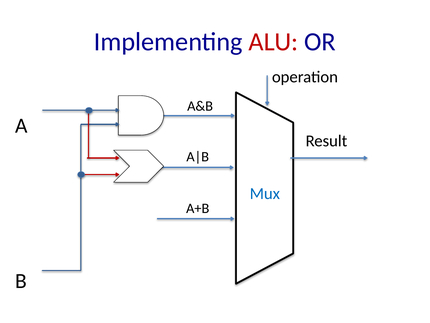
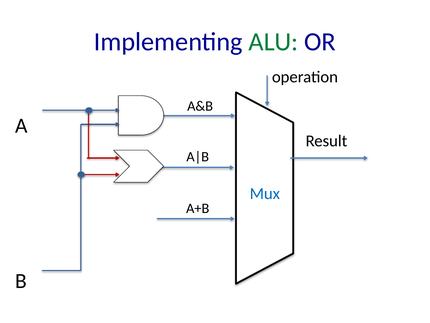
ALU colour: red -> green (273, 42)
